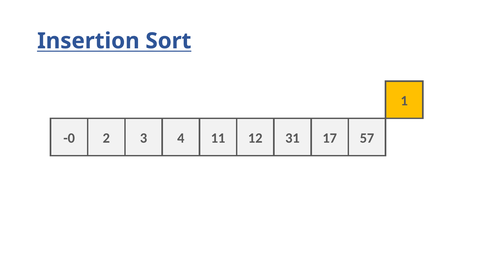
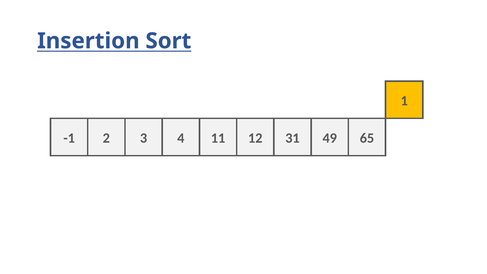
-0: -0 -> -1 (69, 138)
17: 17 -> 49 (330, 138)
57: 57 -> 65 (367, 138)
